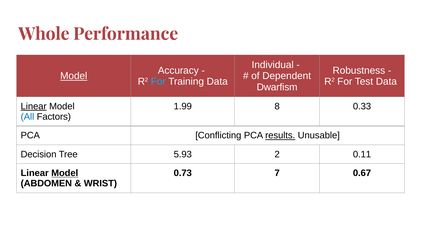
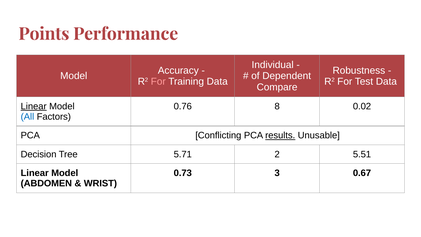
Whole: Whole -> Points (44, 34)
Model underline: present -> none (74, 76)
For colour: light blue -> pink (158, 82)
Dwarfism: Dwarfism -> Compare (277, 87)
1.99: 1.99 -> 0.76 (183, 106)
0.33: 0.33 -> 0.02 (362, 106)
5.93: 5.93 -> 5.71 (183, 154)
0.11: 0.11 -> 5.51 (362, 154)
Model underline: present -> none (65, 173)
7: 7 -> 3 (277, 173)
